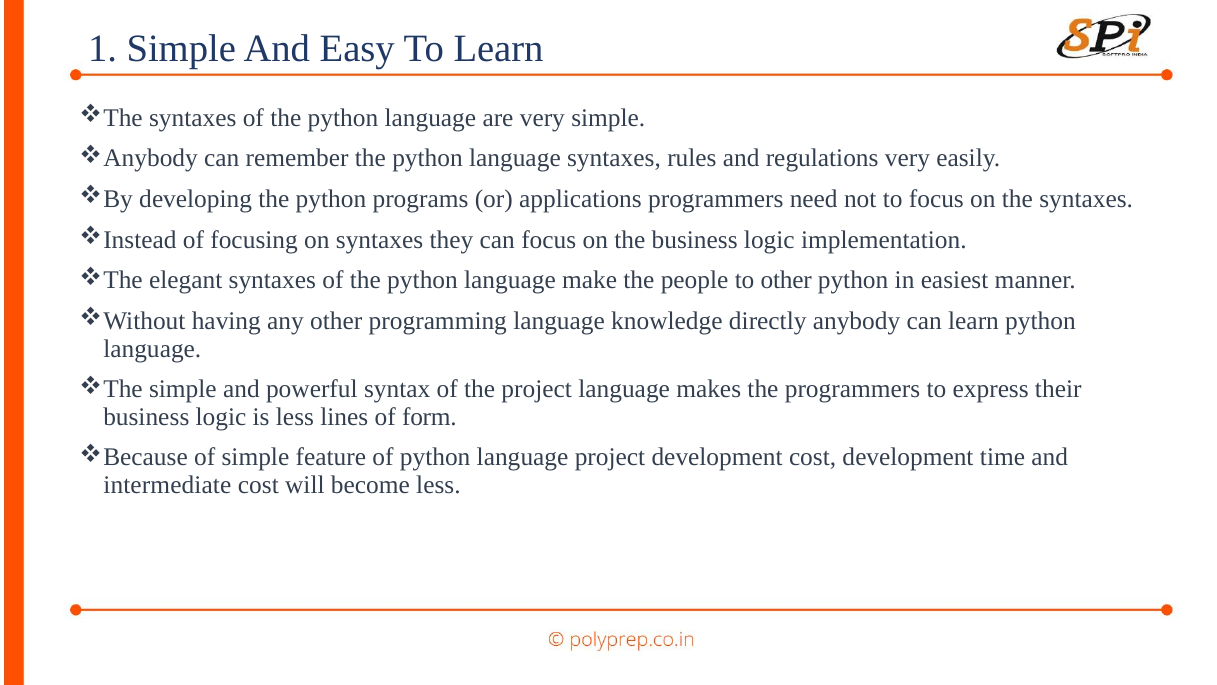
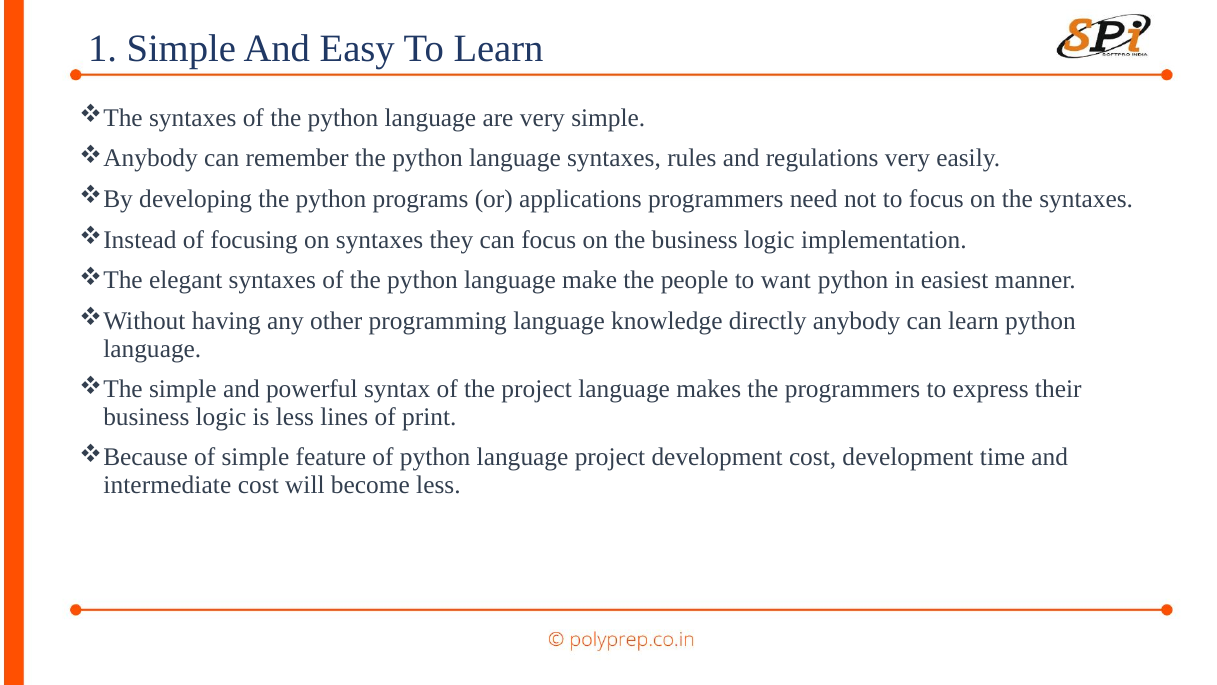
to other: other -> want (786, 280)
form: form -> print (429, 417)
